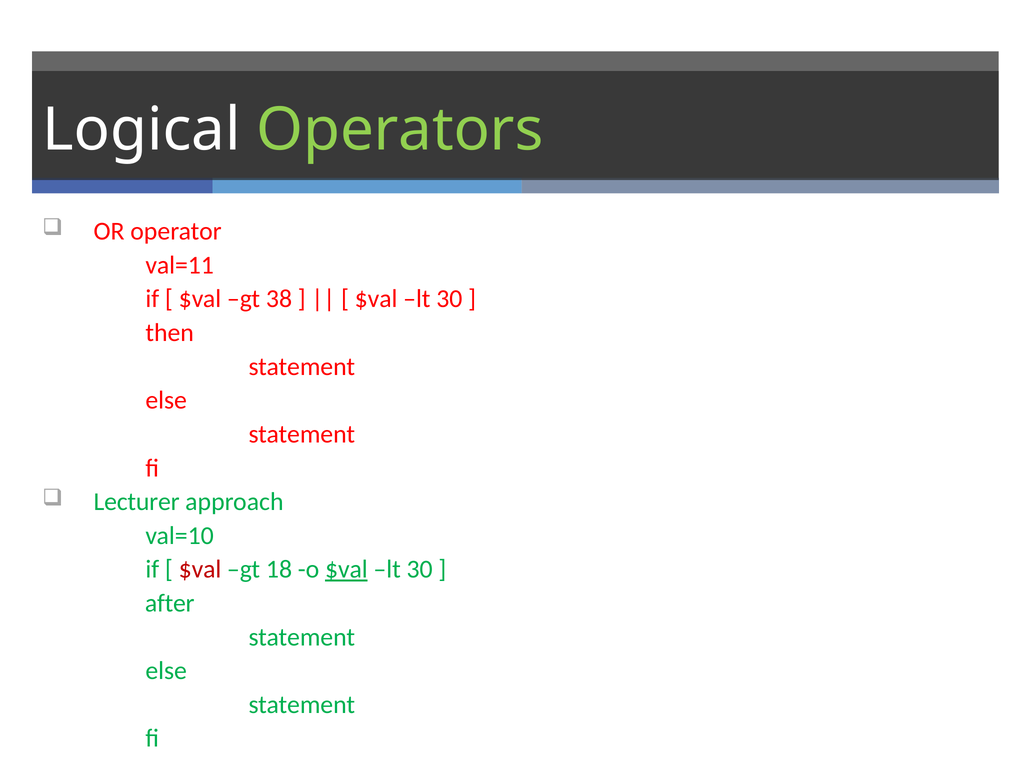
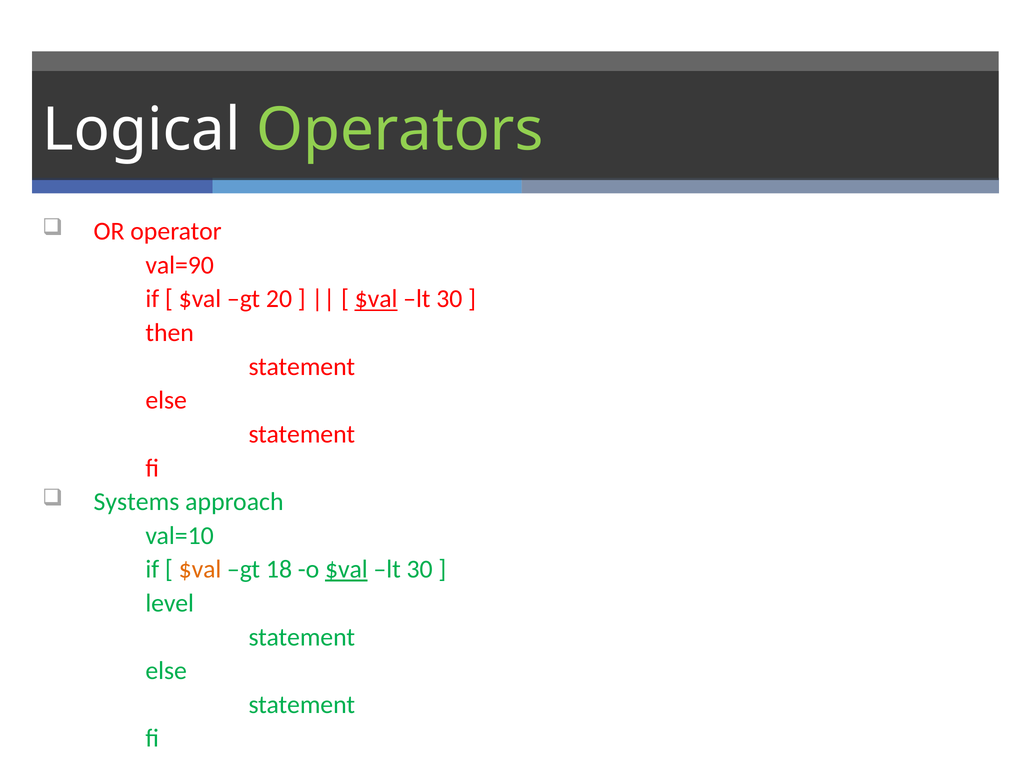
val=11: val=11 -> val=90 (180, 265)
38: 38 -> 20 (279, 299)
$val underline: none -> present (376, 299)
Lecturer: Lecturer -> Systems (136, 502)
$val colour: red -> orange (200, 570)
after: after -> level (170, 603)
